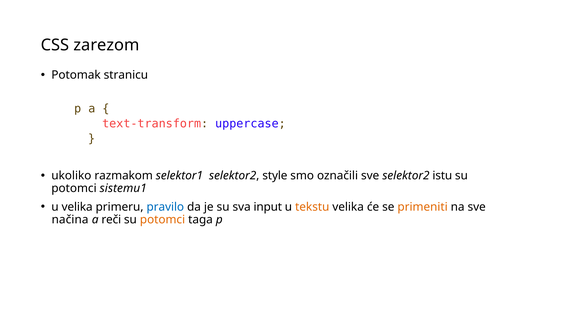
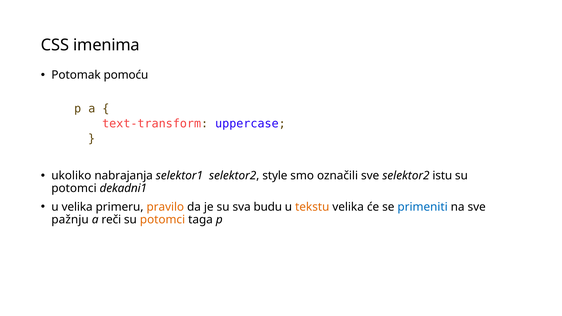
zarezom: zarezom -> imenima (106, 45)
stranicu: stranicu -> pomoću (126, 75)
razmakom: razmakom -> nabrajanja (124, 176)
sistemu1: sistemu1 -> dekadni1 (123, 188)
pravilo colour: blue -> orange (165, 207)
input: input -> budu (268, 207)
primeniti colour: orange -> blue (423, 207)
načina: načina -> pažnju (70, 220)
